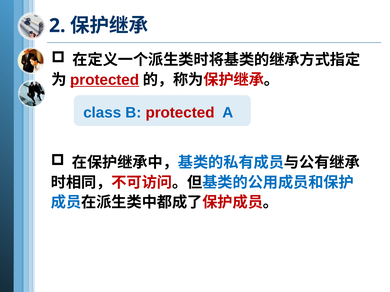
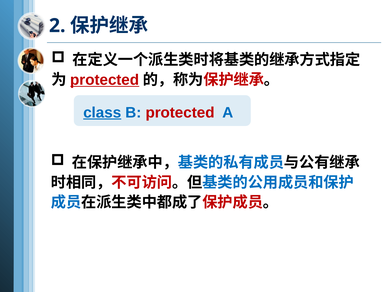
class underline: none -> present (102, 113)
